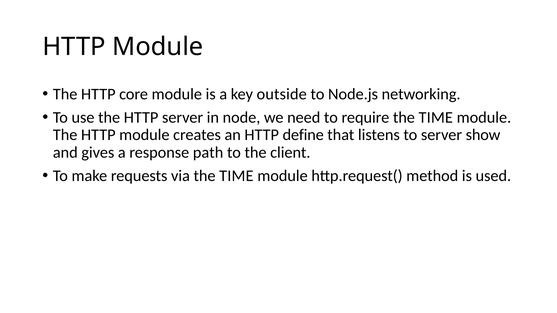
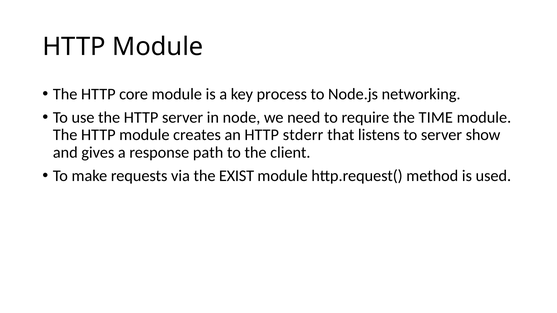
outside: outside -> process (282, 94)
define: define -> stderr (303, 135)
via the TIME: TIME -> EXIST (237, 176)
